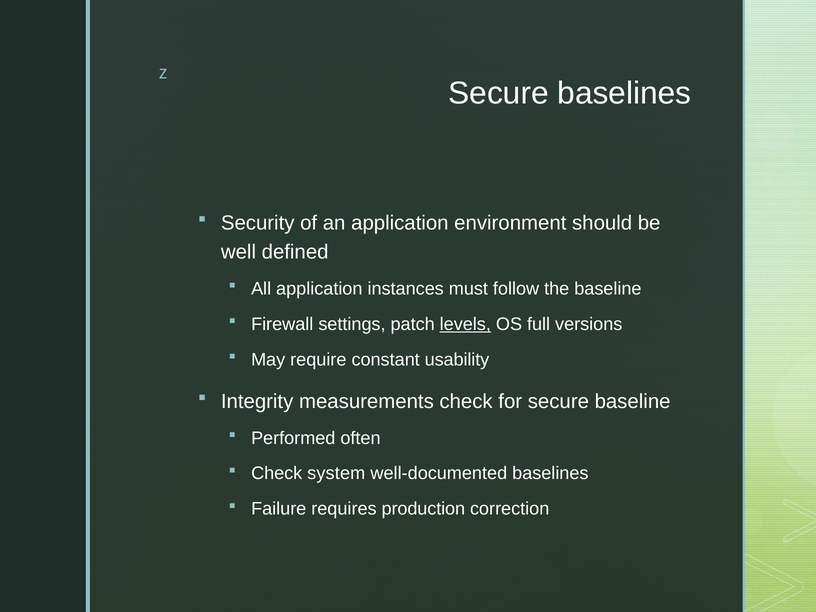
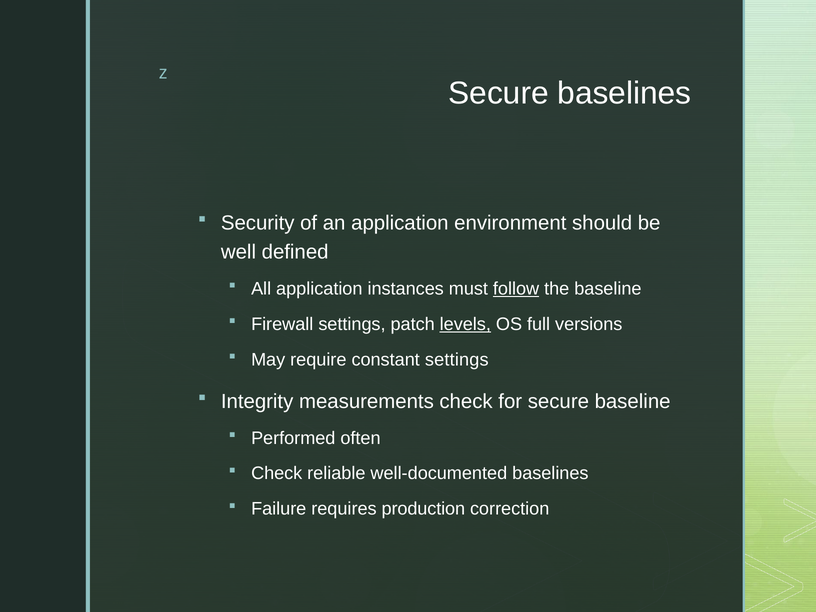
follow underline: none -> present (516, 289)
constant usability: usability -> settings (457, 360)
system: system -> reliable (336, 474)
